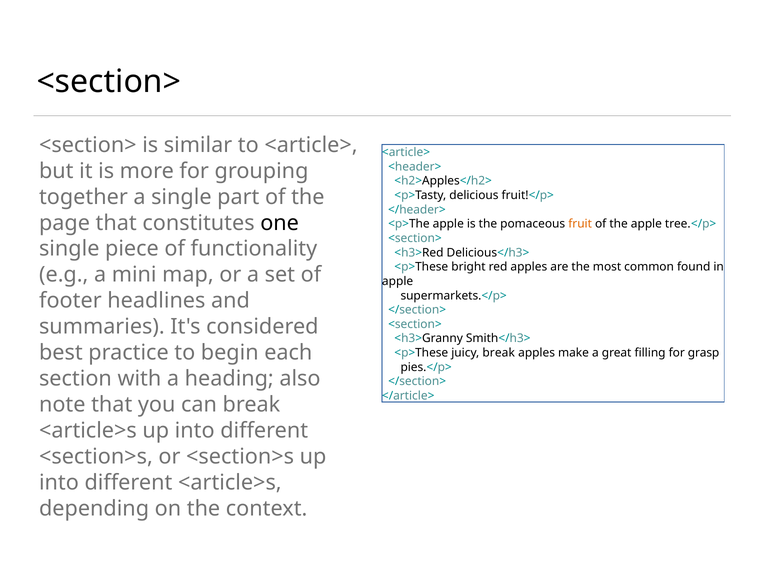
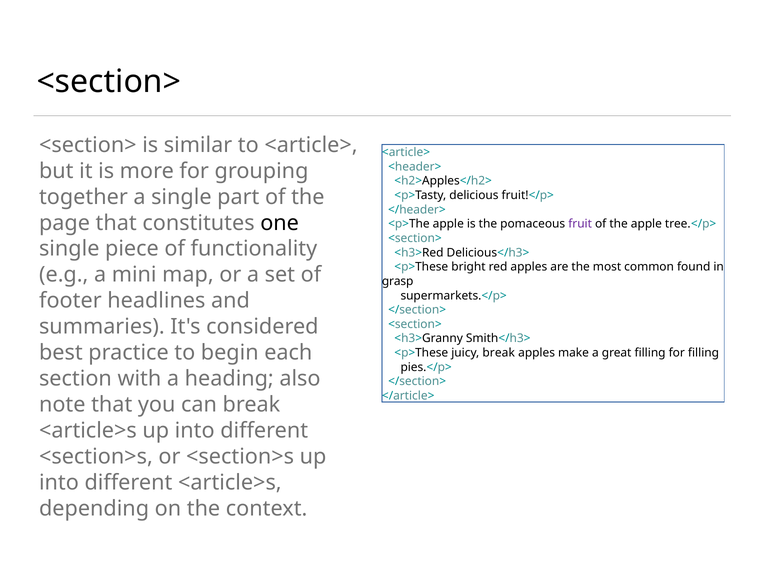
fruit colour: orange -> purple (580, 224)
apple: apple -> grasp (398, 281)
for grasp: grasp -> filling (703, 353)
